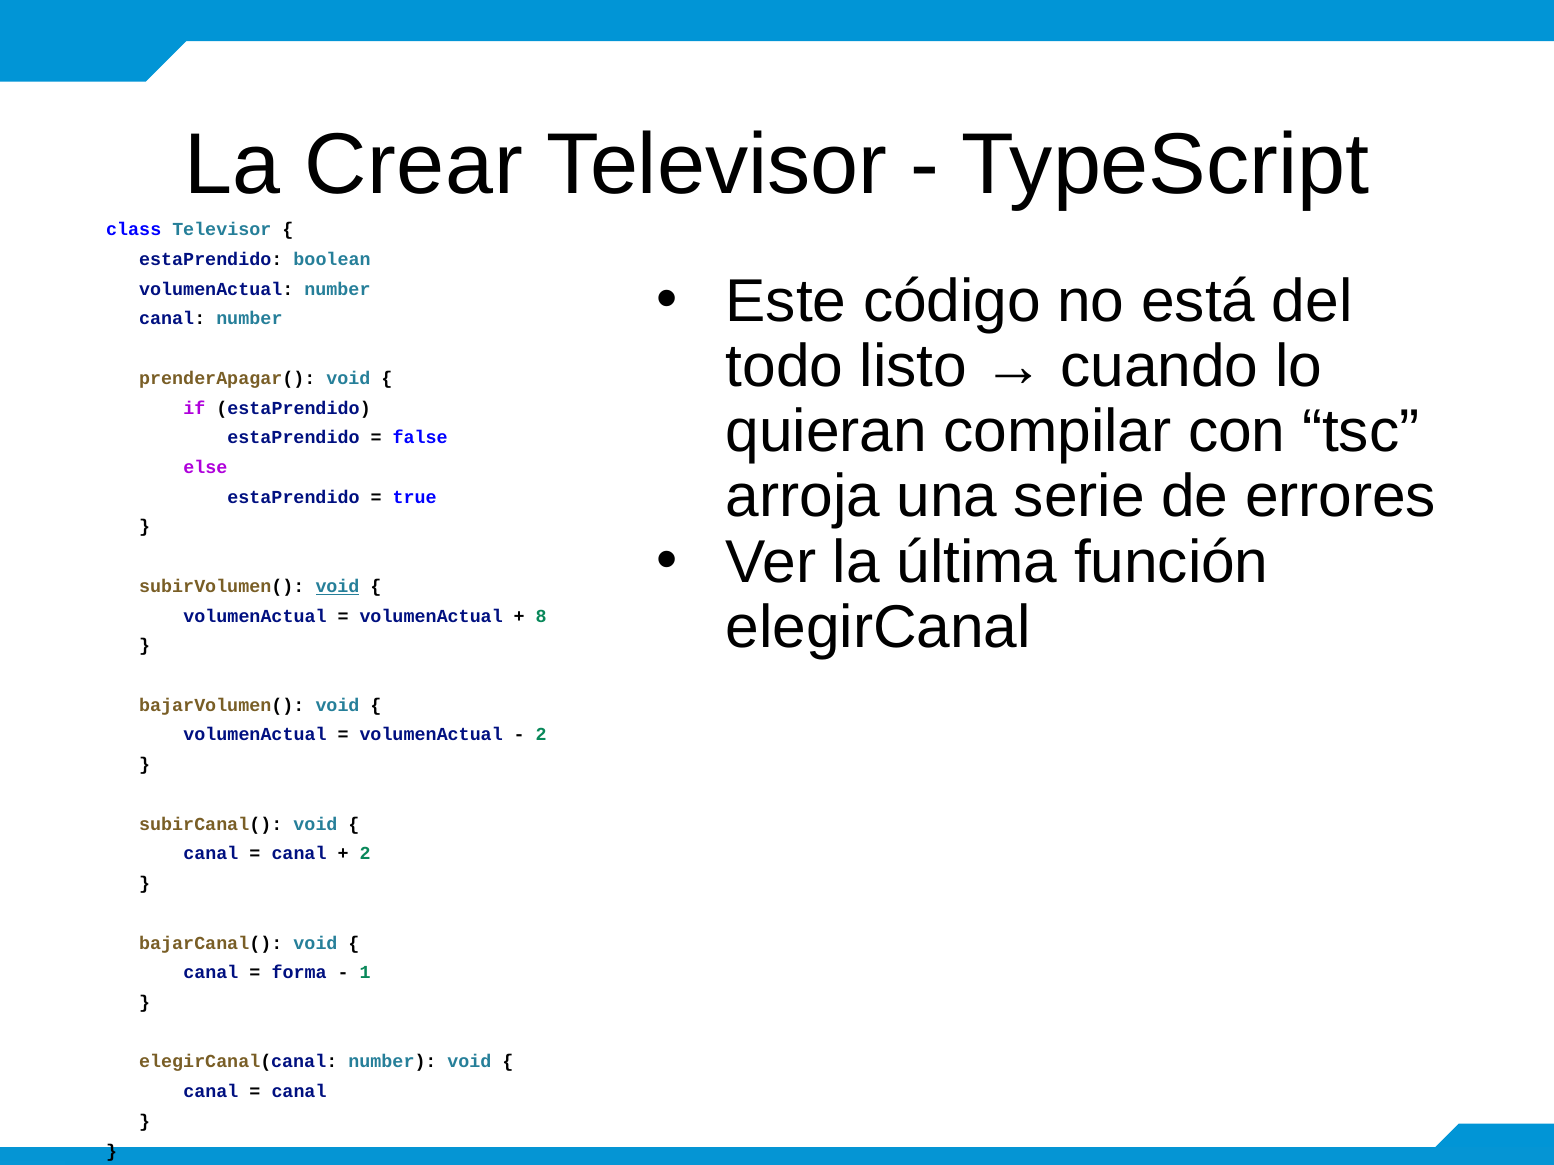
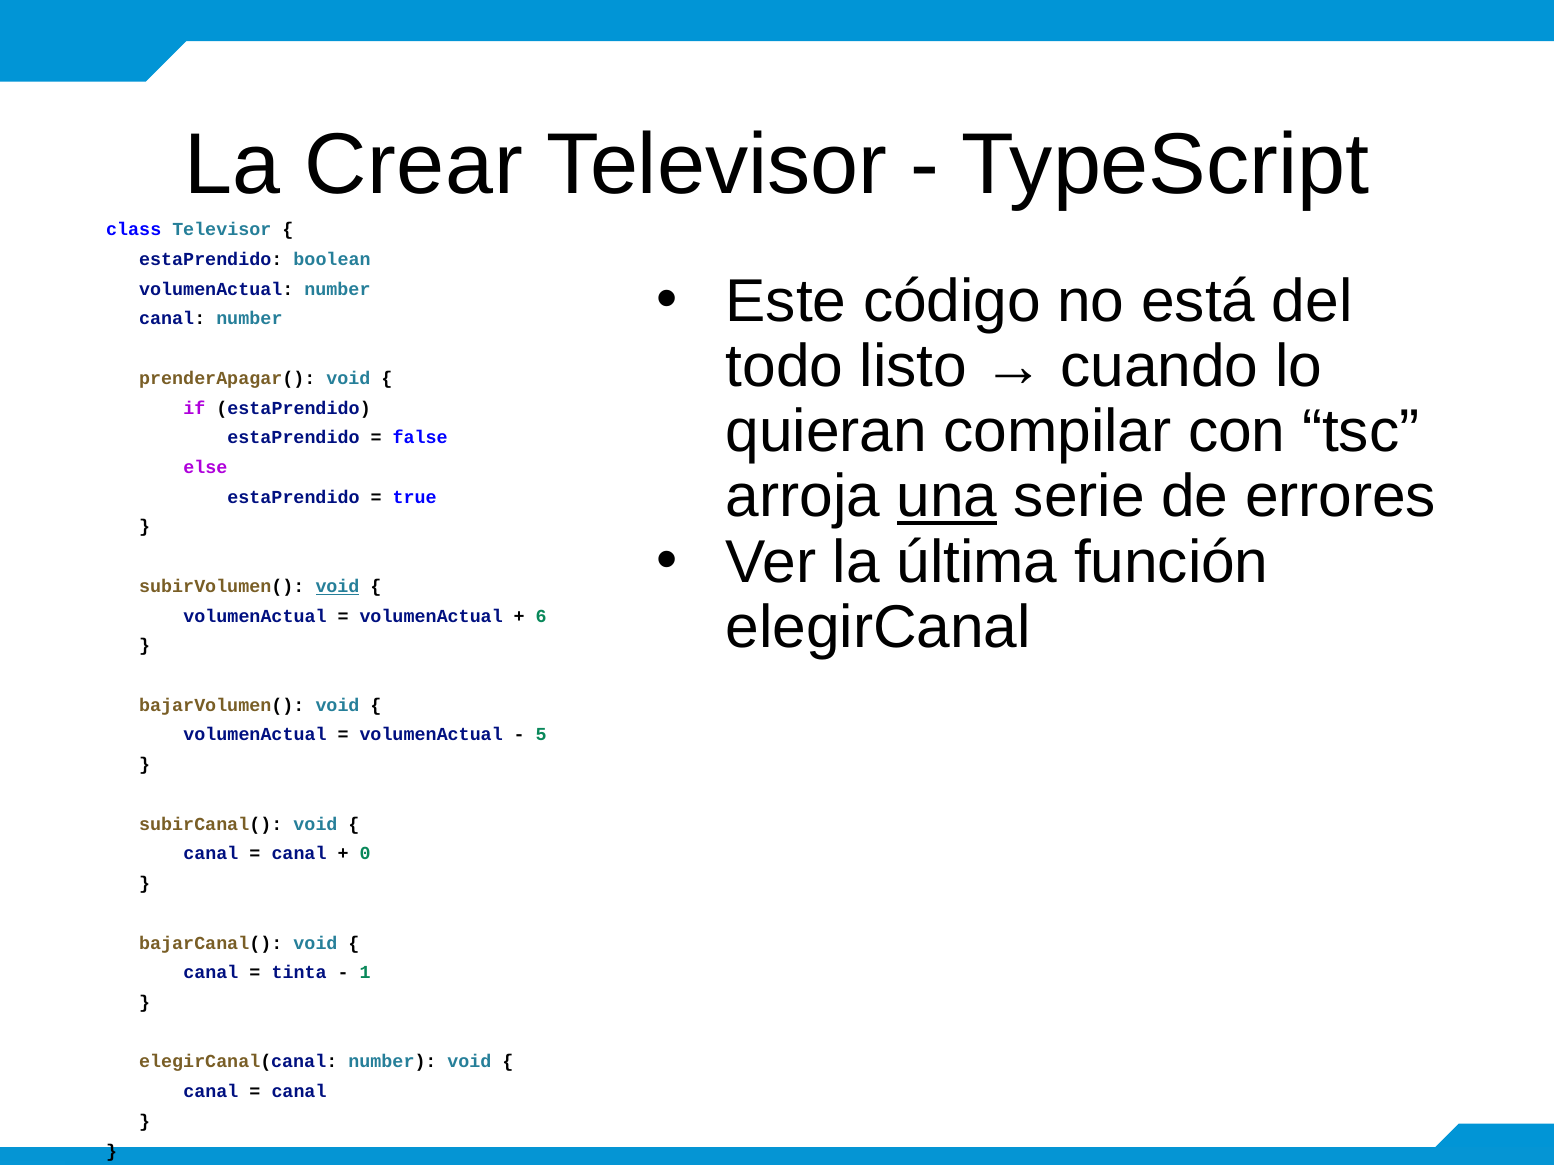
una underline: none -> present (947, 497)
8: 8 -> 6 (541, 616)
2: 2 -> 5 (541, 735)
2: 2 -> 0 (365, 854)
forma: forma -> tinta (299, 973)
